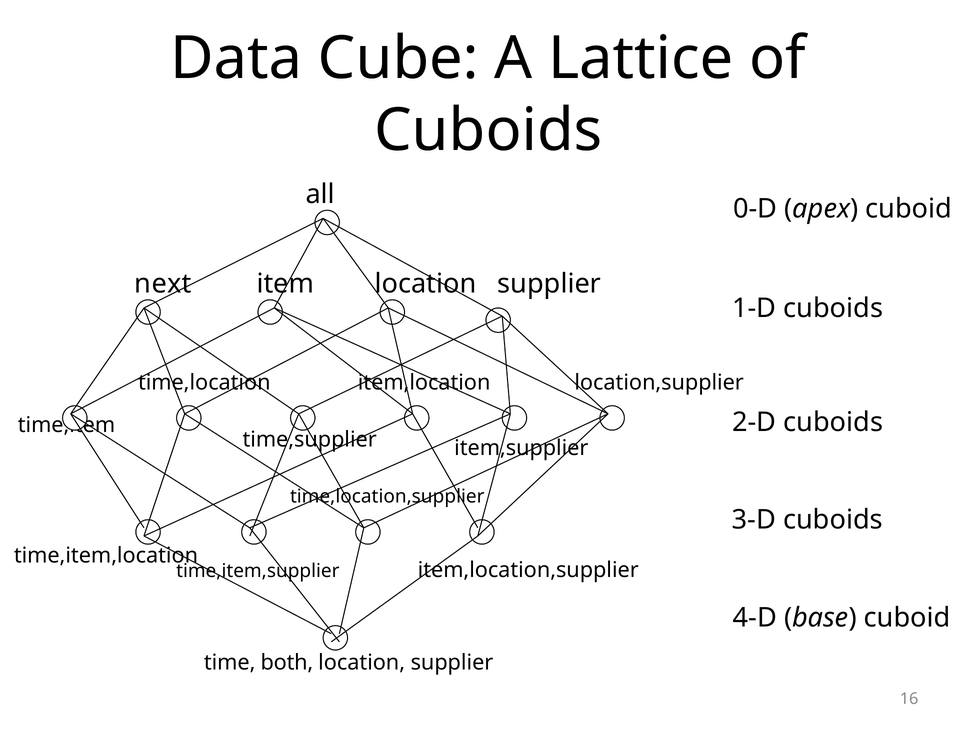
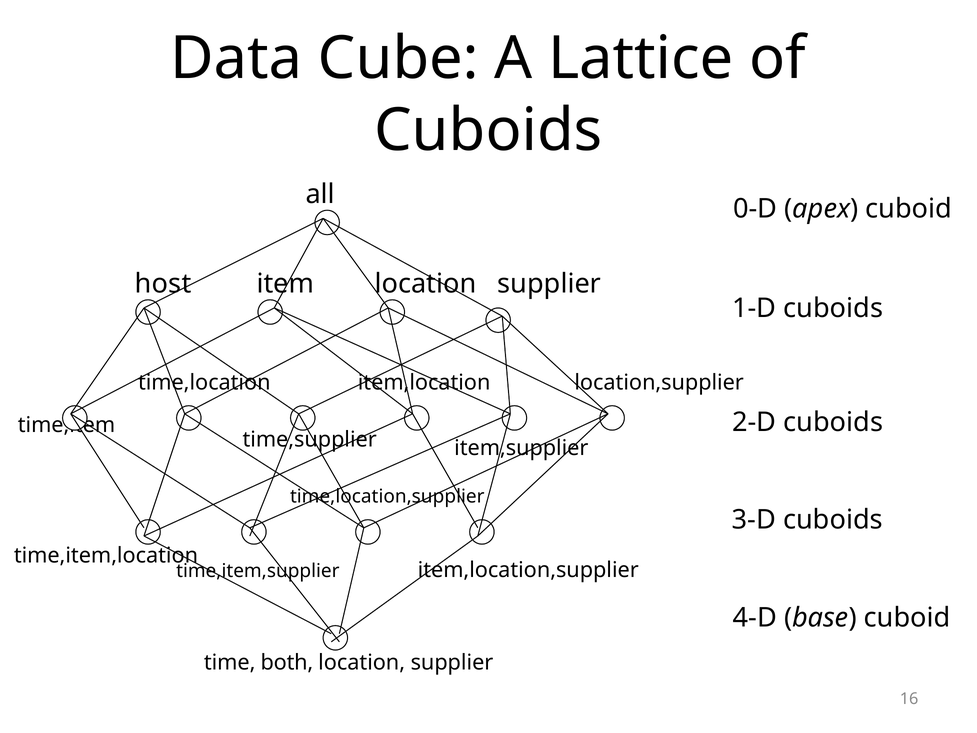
next: next -> host (163, 284)
